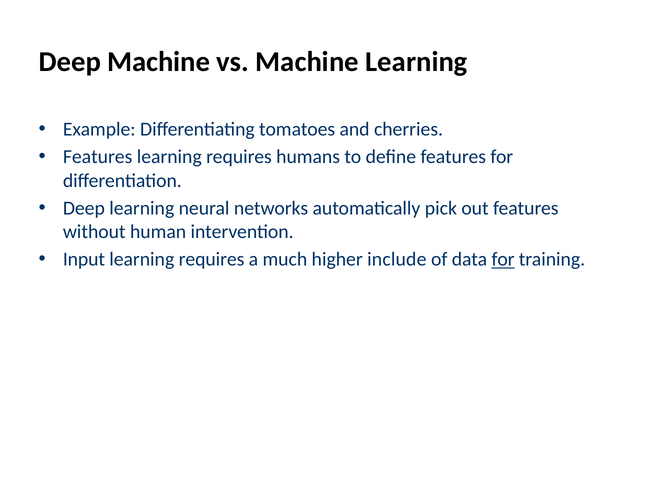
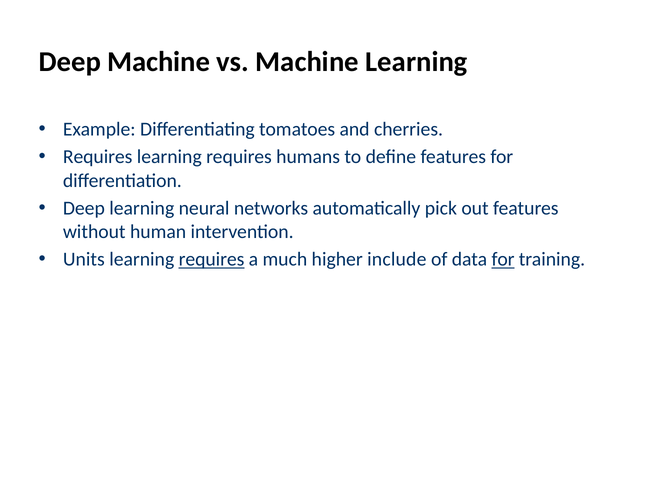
Features: Features -> Requires (98, 157)
Input: Input -> Units (84, 259)
requires underline: none -> present (212, 259)
